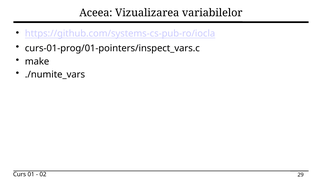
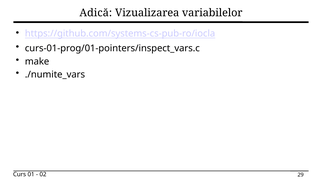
Aceea: Aceea -> Adică (96, 13)
